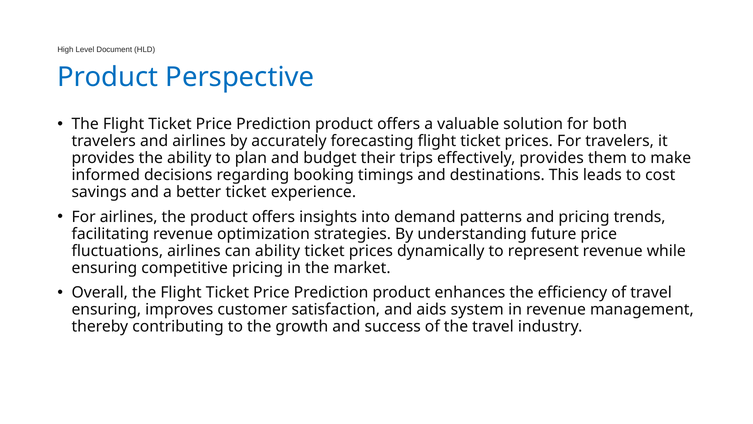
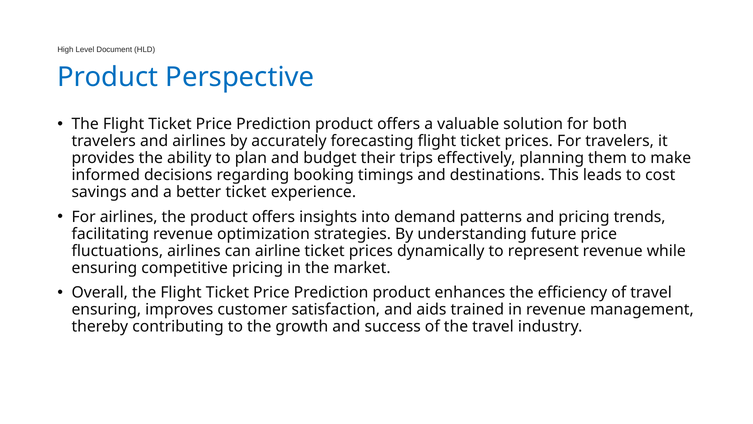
effectively provides: provides -> planning (552, 158)
can ability: ability -> airline (278, 251)
system: system -> trained (477, 309)
